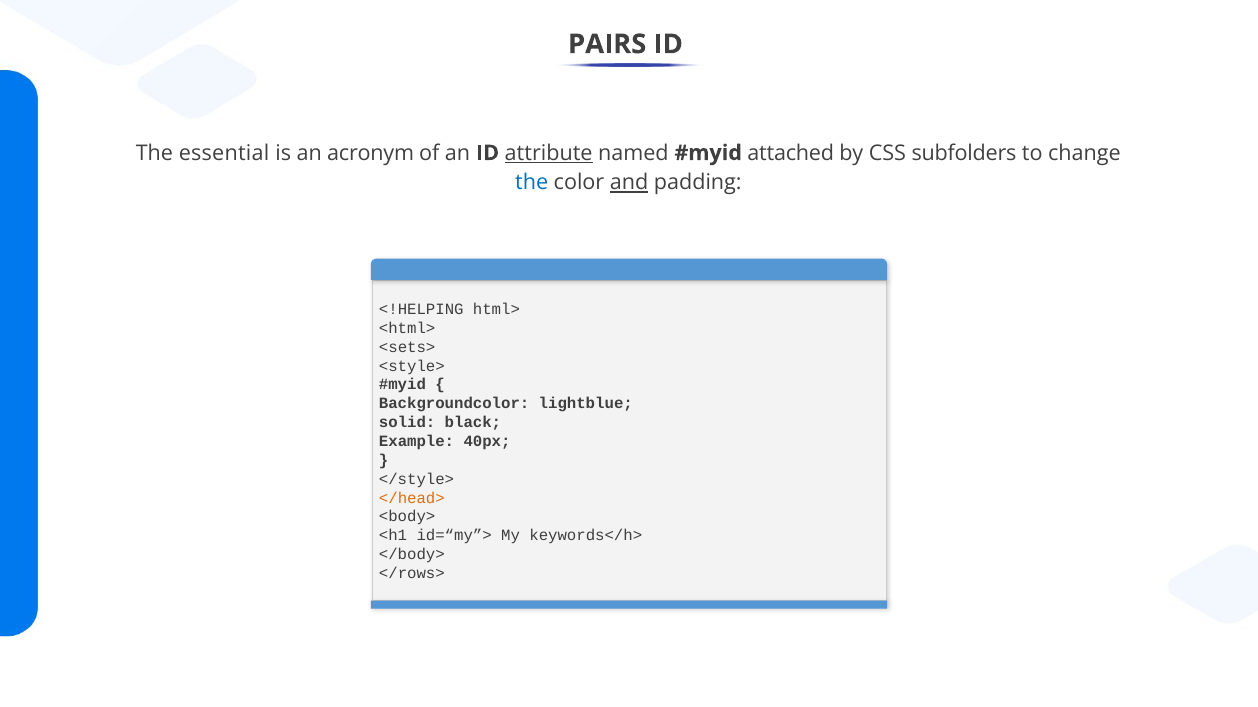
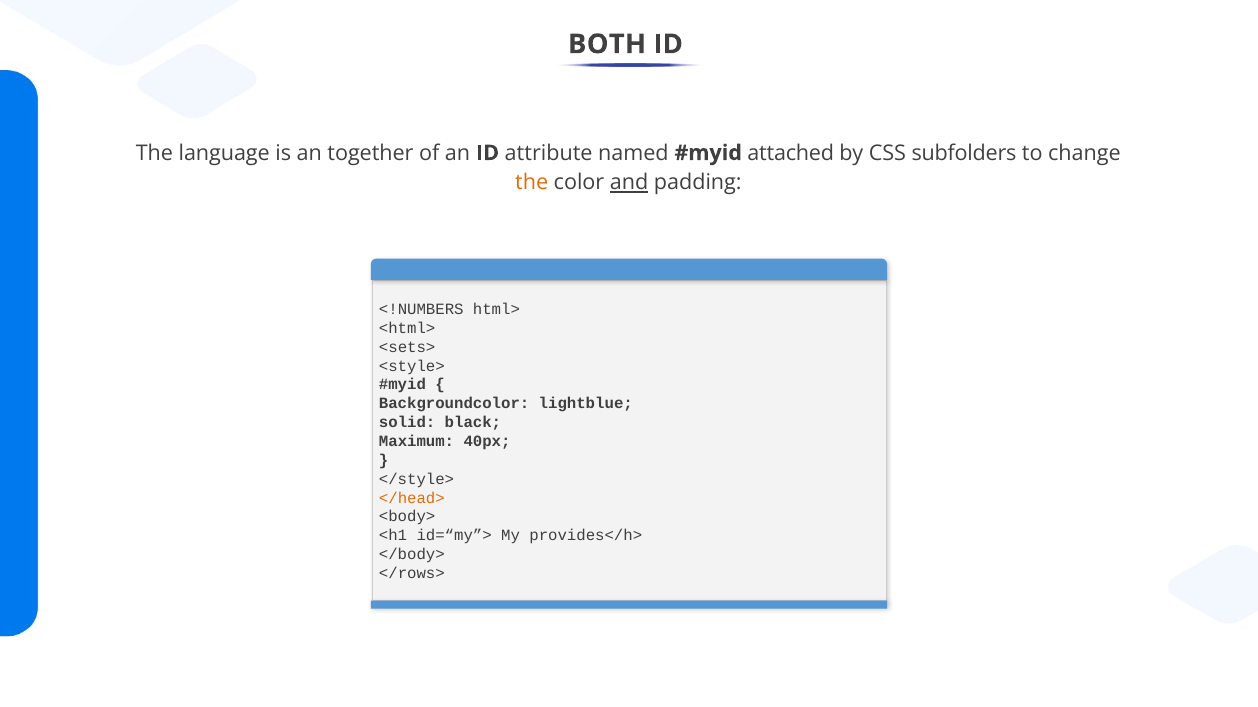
PAIRS: PAIRS -> BOTH (607, 44)
essential: essential -> language (224, 153)
acronym: acronym -> together (370, 153)
attribute underline: present -> none (549, 153)
the colour: blue -> orange (532, 183)
<!HELPING: <!HELPING -> <!NUMBERS (421, 310)
Example: Example -> Maximum (417, 442)
keywords</h>: keywords</h> -> provides</h> (586, 536)
